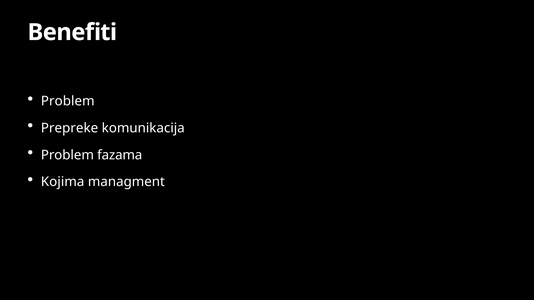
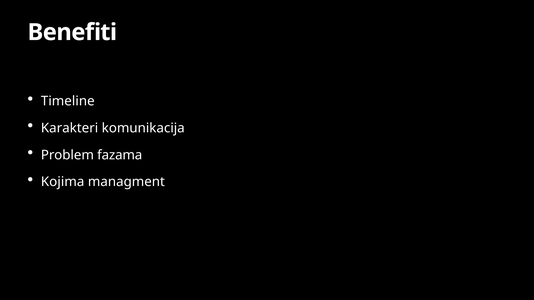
Problem: Problem -> Timeline (68, 101)
Prepreke: Prepreke -> Karakteri (70, 128)
